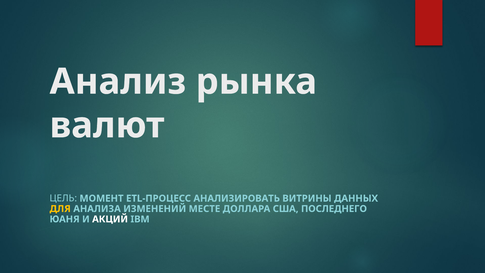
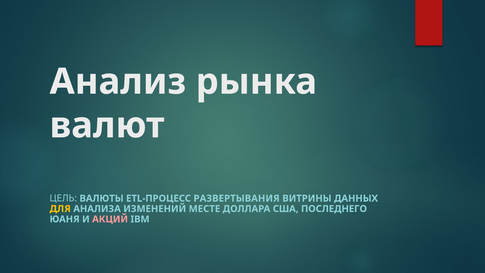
МОМЕНТ: МОМЕНТ -> ВАЛЮТЫ (102, 198)
АНАЛИЗИРОВАТЬ: АНАЛИЗИРОВАТЬ -> РАЗВЕРТЫВАНИЯ (237, 198)
АКЦИЙ colour: white -> pink (110, 219)
